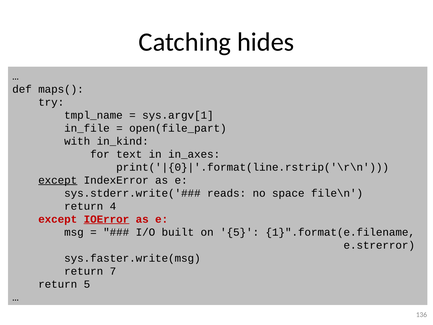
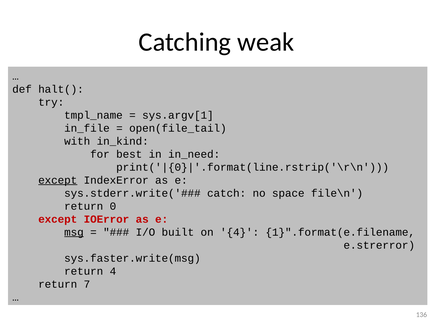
hides: hides -> weak (266, 42)
maps(: maps( -> halt( (61, 89)
open(file_part: open(file_part -> open(file_tail (178, 128)
text: text -> best (129, 154)
in_axes: in_axes -> in_need (194, 154)
reads: reads -> catch (227, 193)
4: 4 -> 0 (113, 206)
IOError underline: present -> none (106, 219)
msg underline: none -> present (74, 232)
on 5: 5 -> 4 (240, 232)
return 7: 7 -> 4 (113, 271)
return 5: 5 -> 7 (87, 284)
